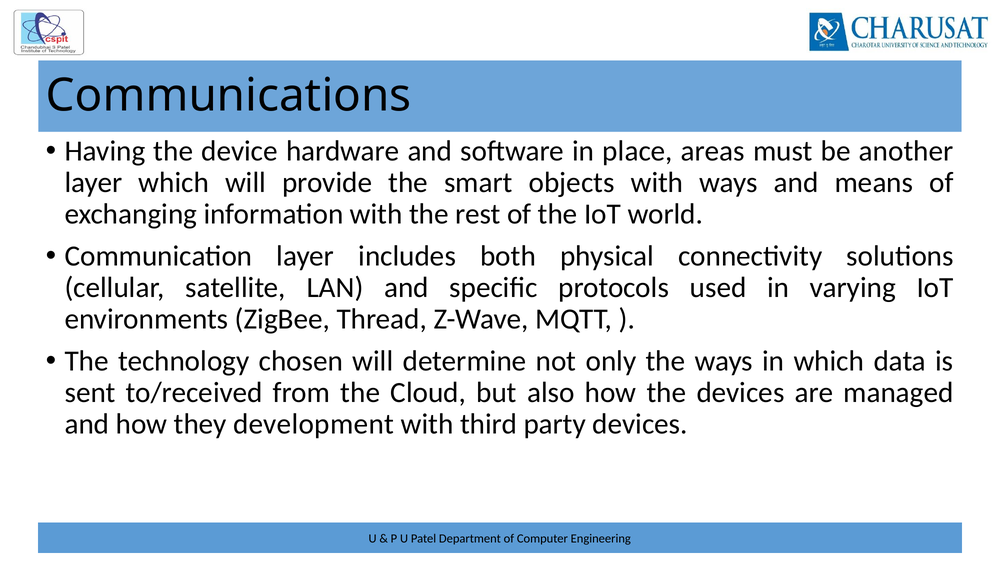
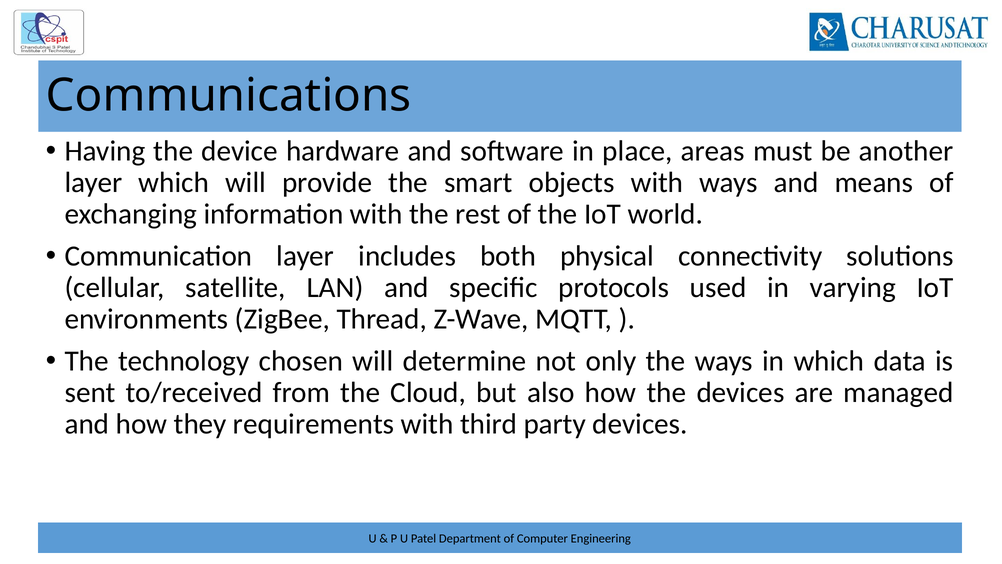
development: development -> requirements (314, 424)
